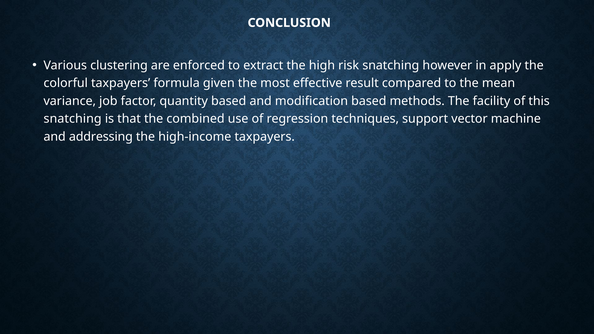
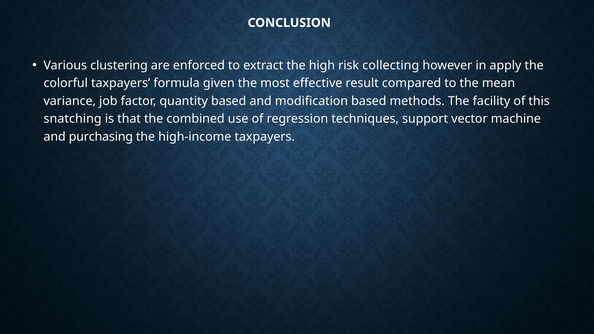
risk snatching: snatching -> collecting (391, 65)
addressing: addressing -> purchasing (101, 137)
